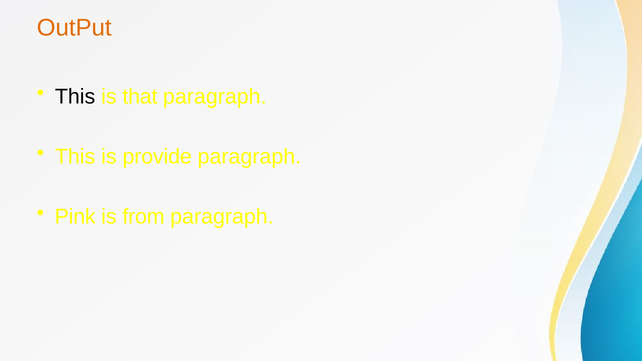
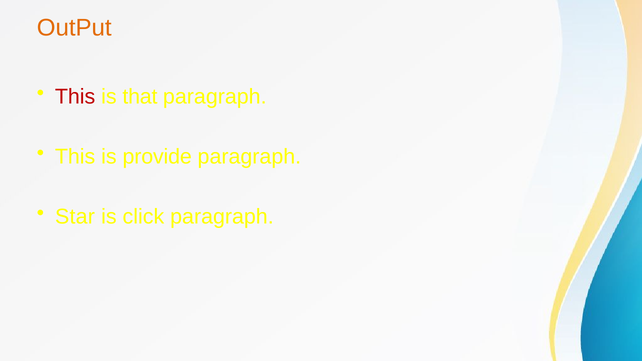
This colour: black -> red (75, 97)
Pink: Pink -> Star (75, 217)
from: from -> click (143, 217)
